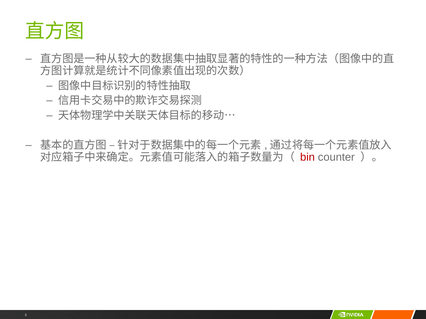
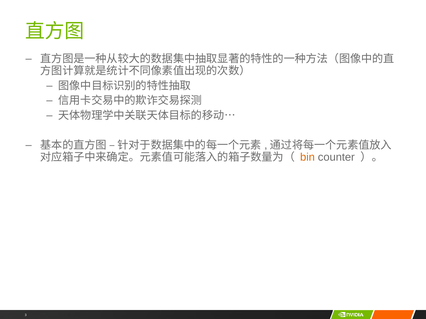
bin colour: red -> orange (307, 158)
